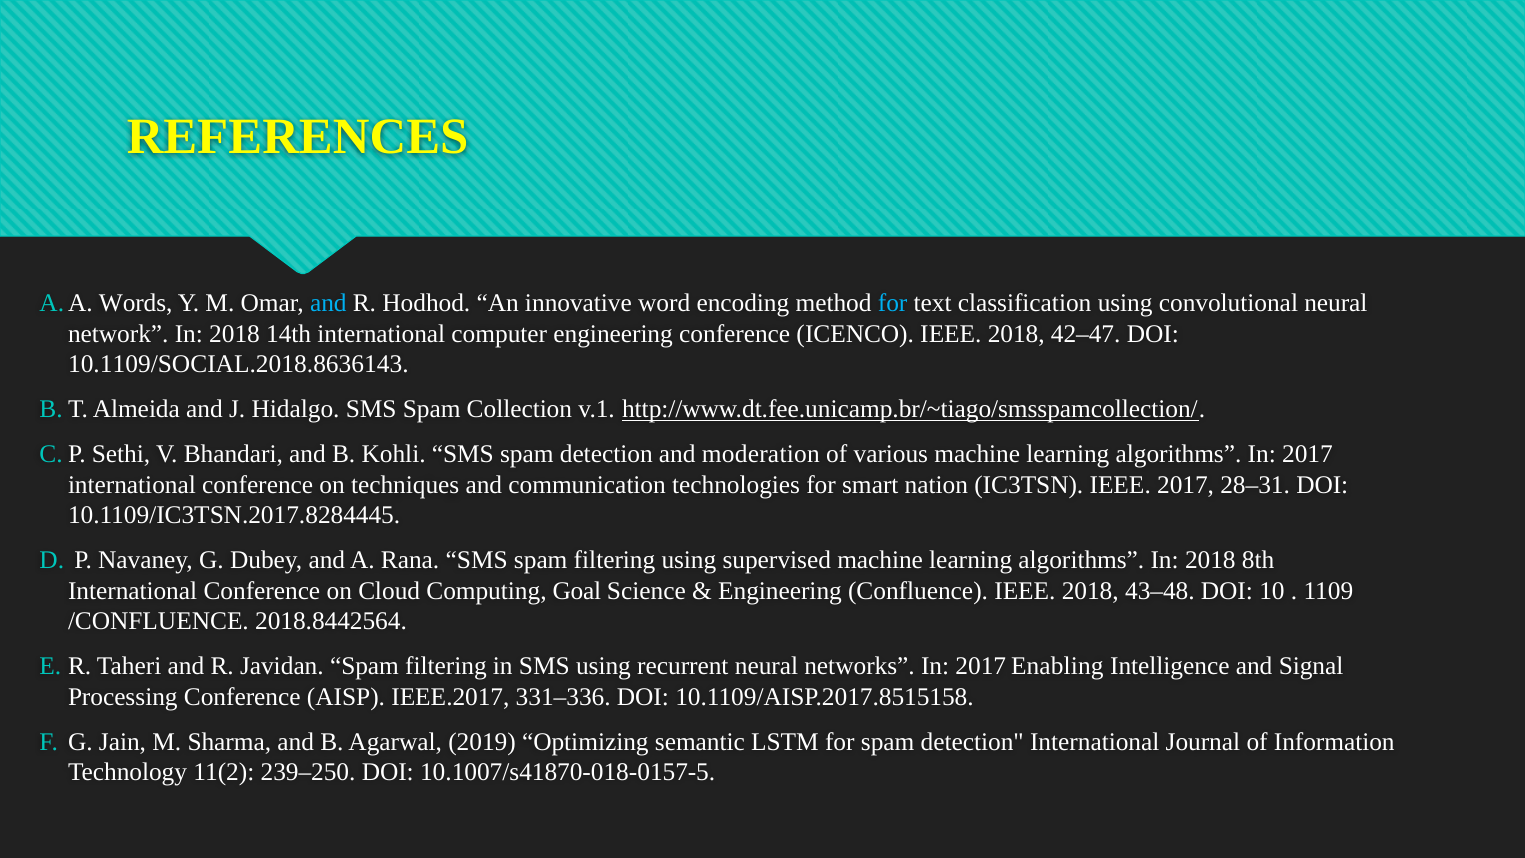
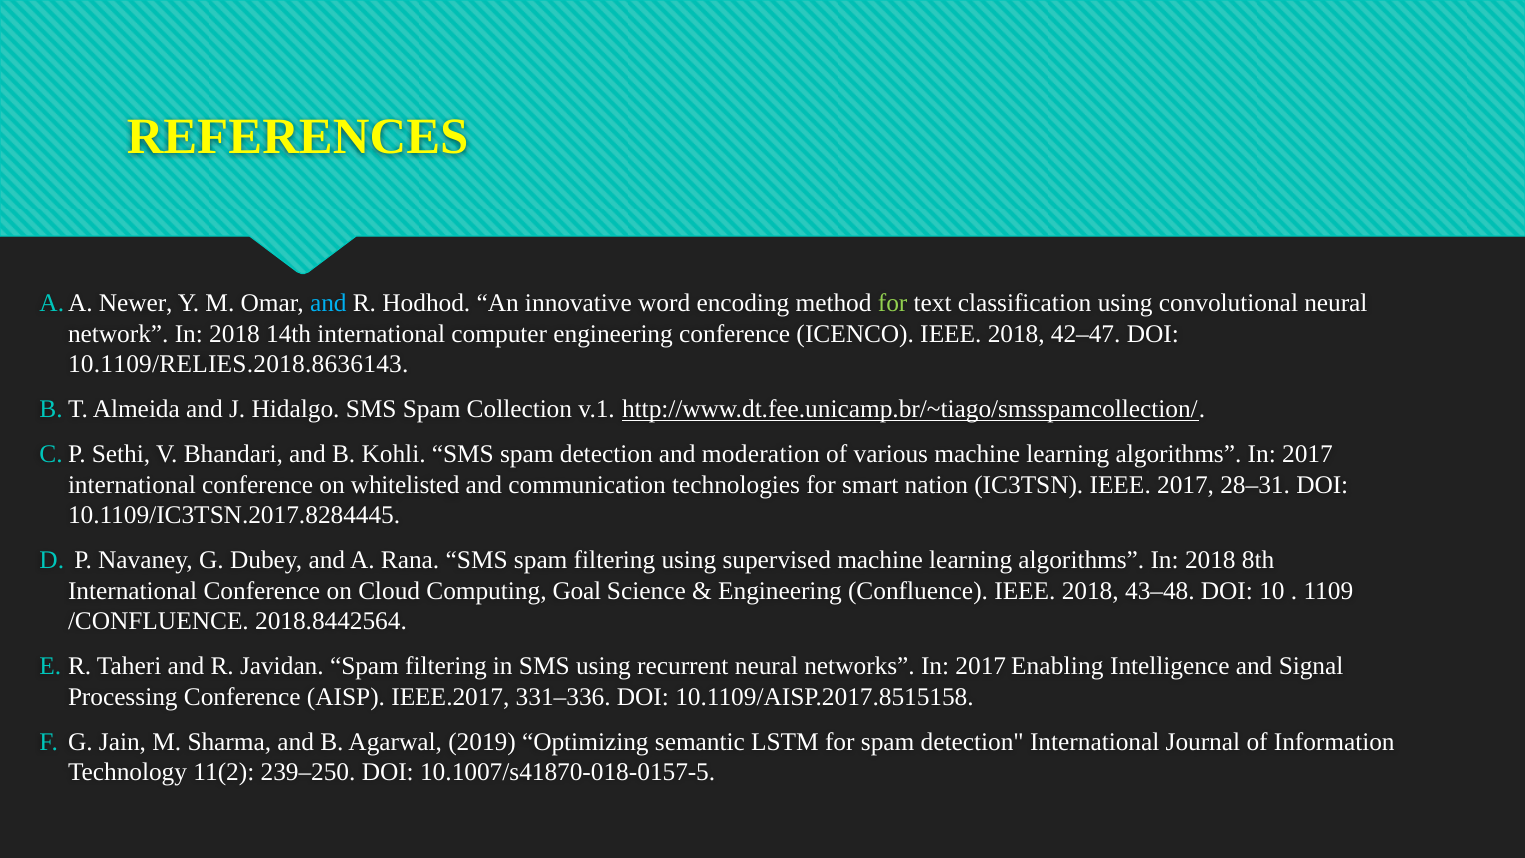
Words: Words -> Newer (136, 303)
for colour: light blue -> light green (893, 303)
10.1109/SOCIAL.2018.8636143: 10.1109/SOCIAL.2018.8636143 -> 10.1109/RELIES.2018.8636143 (238, 364)
techniques: techniques -> whitelisted (405, 485)
